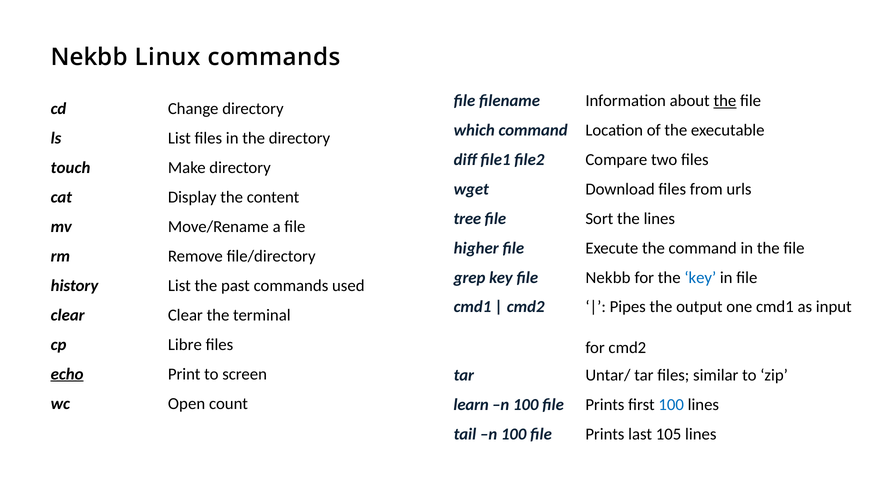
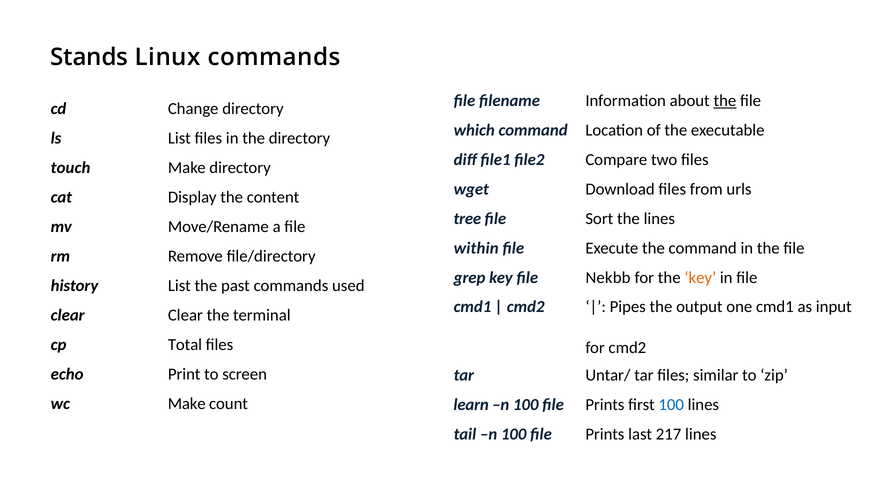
Nekbb: Nekbb -> Stands (89, 57)
higher: higher -> within (476, 248)
key colour: blue -> orange (700, 277)
Libre: Libre -> Total (185, 344)
echo underline: present -> none (67, 374)
wc Open: Open -> Make (187, 404)
105: 105 -> 217 (669, 434)
